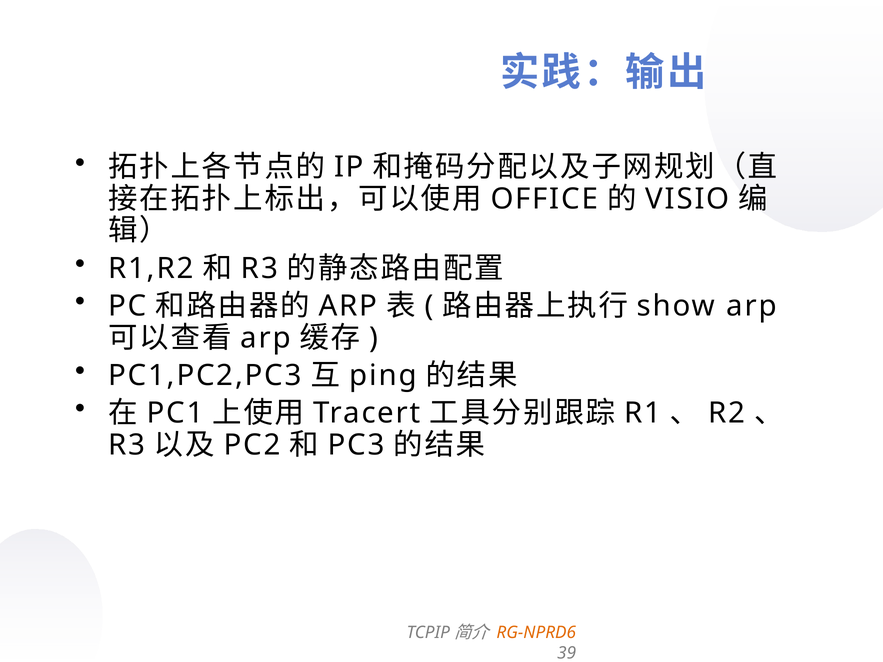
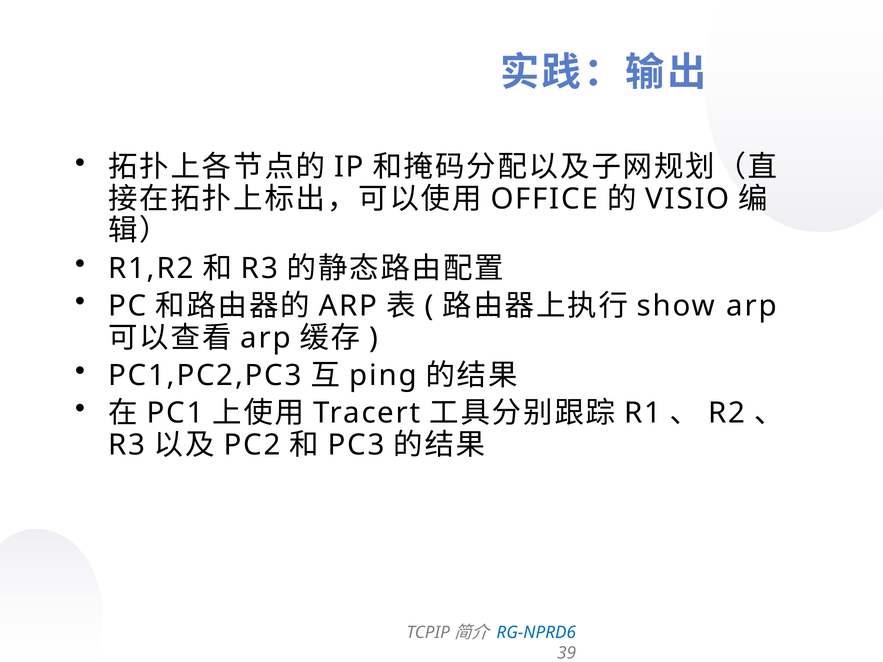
RG-NPRD6 colour: orange -> blue (536, 633)
